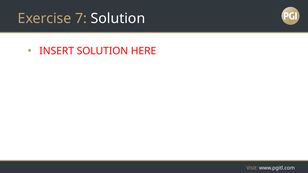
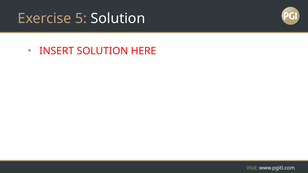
7: 7 -> 5 (81, 19)
